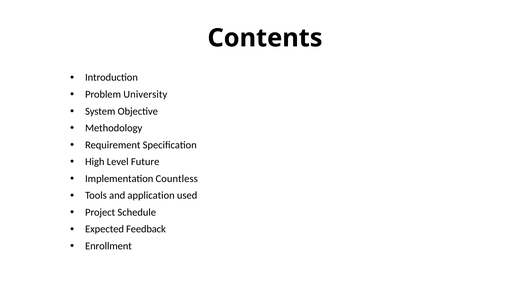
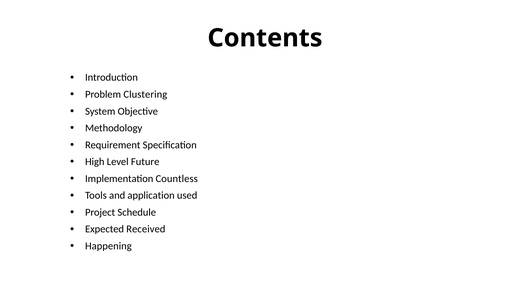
University: University -> Clustering (145, 94)
Feedback: Feedback -> Received (146, 229)
Enrollment: Enrollment -> Happening (108, 246)
